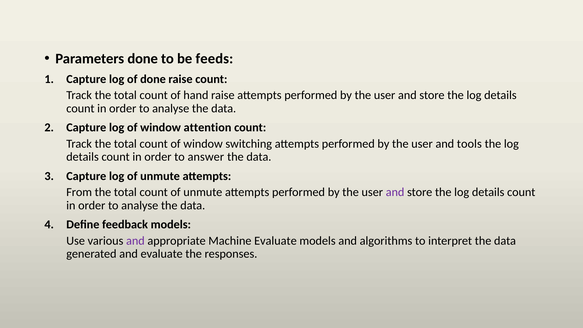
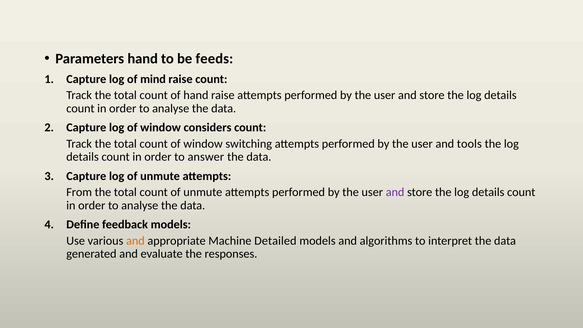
Parameters done: done -> hand (143, 59)
of done: done -> mind (153, 79)
attention: attention -> considers (208, 128)
and colour: purple -> orange (135, 241)
Machine Evaluate: Evaluate -> Detailed (275, 241)
